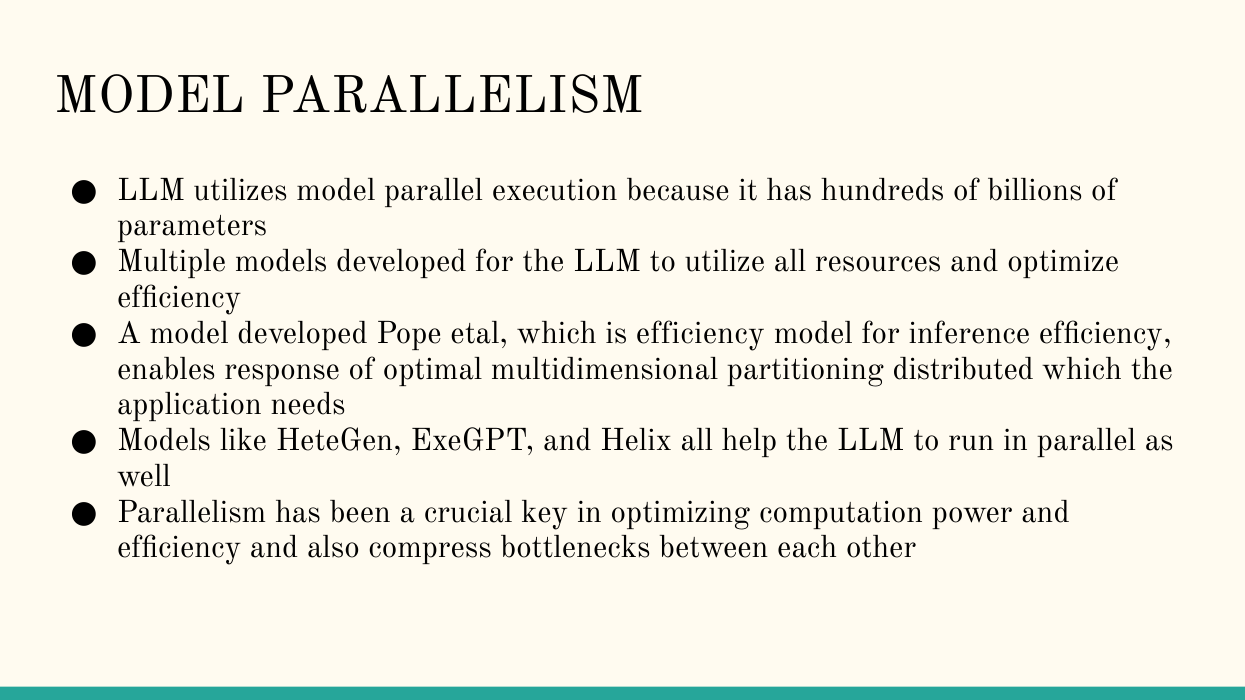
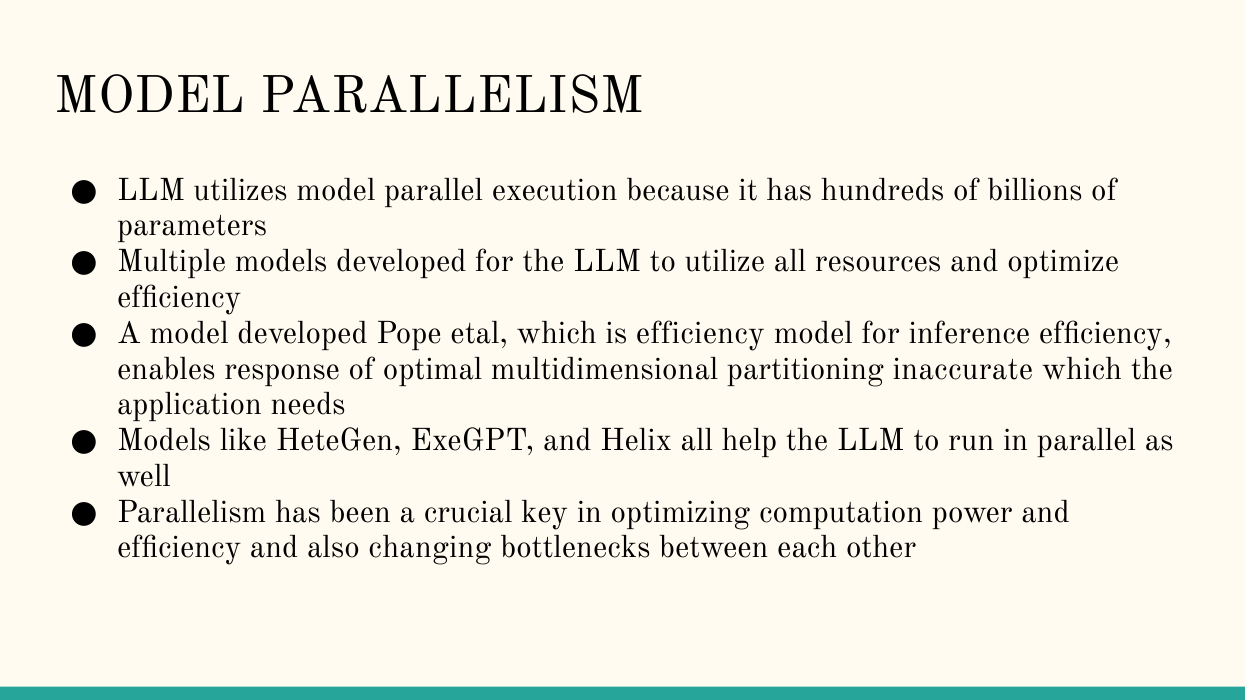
distributed: distributed -> inaccurate (963, 369)
compress: compress -> changing (430, 548)
